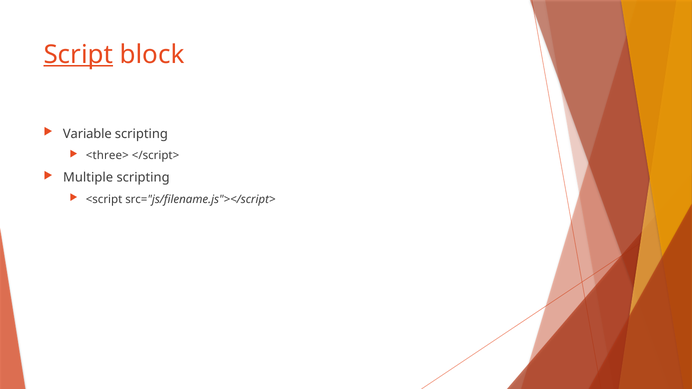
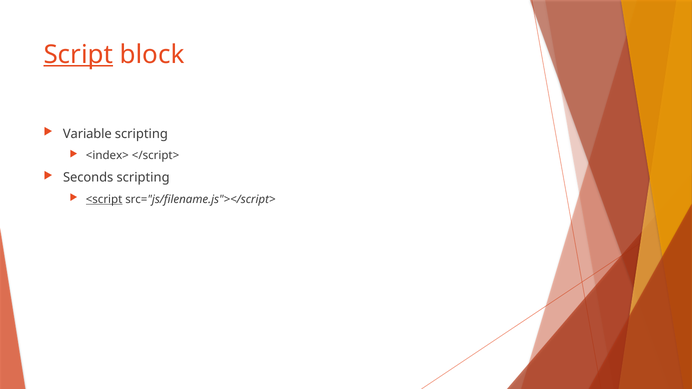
<three>: <three> -> <index> (107, 156)
Multiple: Multiple -> Seconds (88, 178)
<script underline: none -> present (104, 200)
